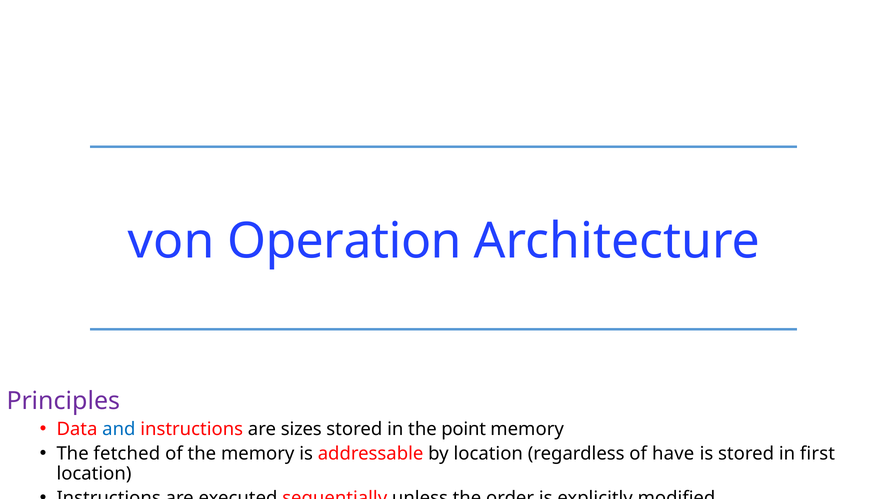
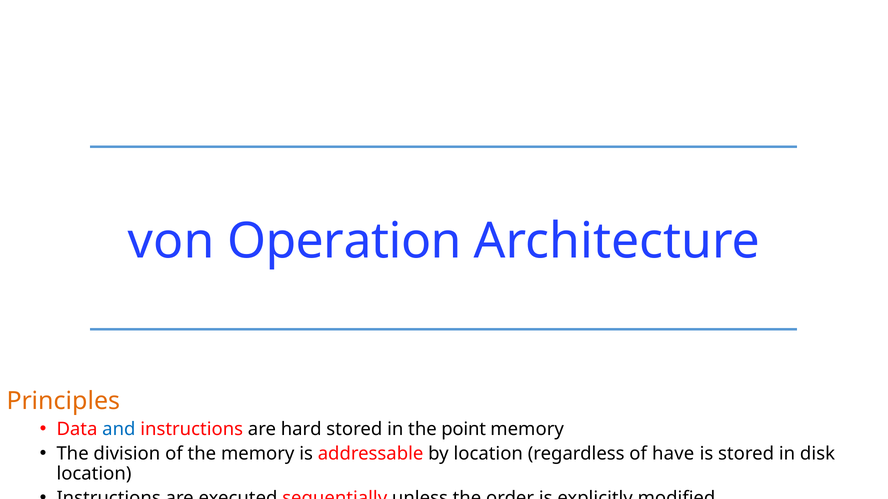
Principles colour: purple -> orange (63, 401)
sizes: sizes -> hard (301, 429)
fetched: fetched -> division (127, 454)
first: first -> disk (818, 454)
